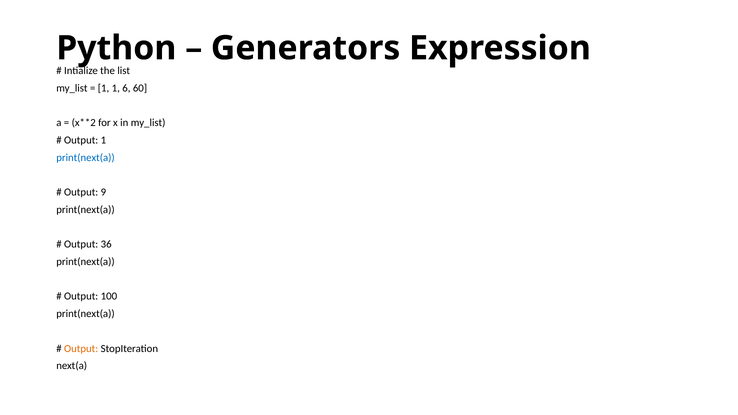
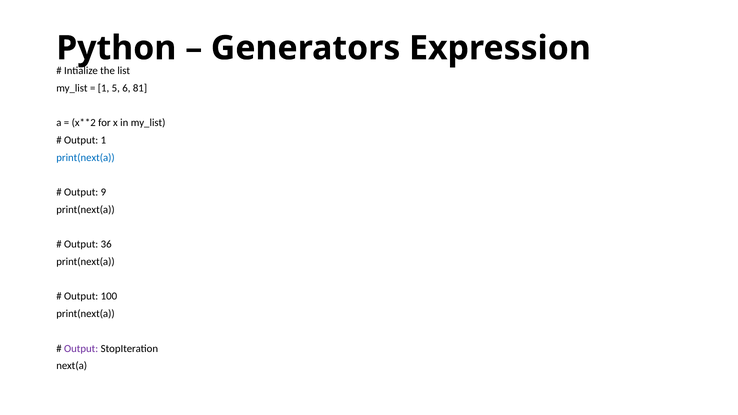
1 1: 1 -> 5 (116, 88)
60: 60 -> 81 (140, 88)
Output colour: orange -> purple (81, 349)
